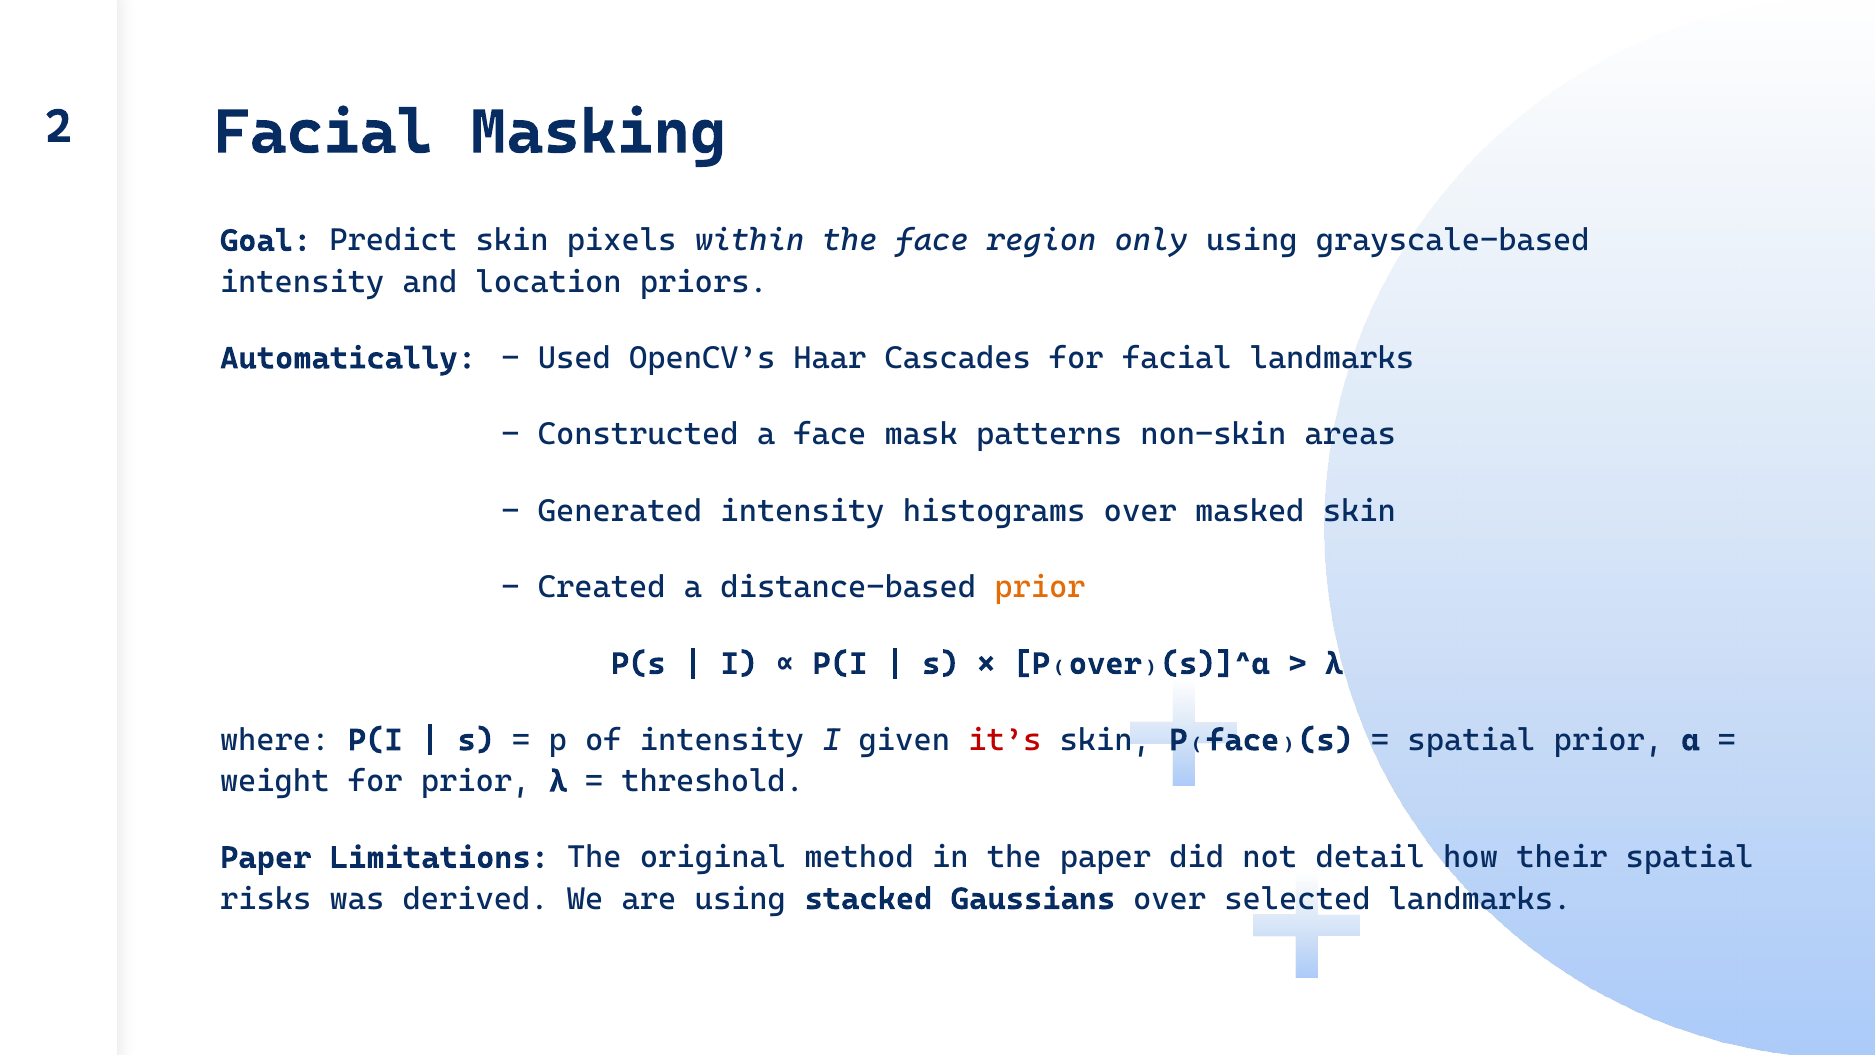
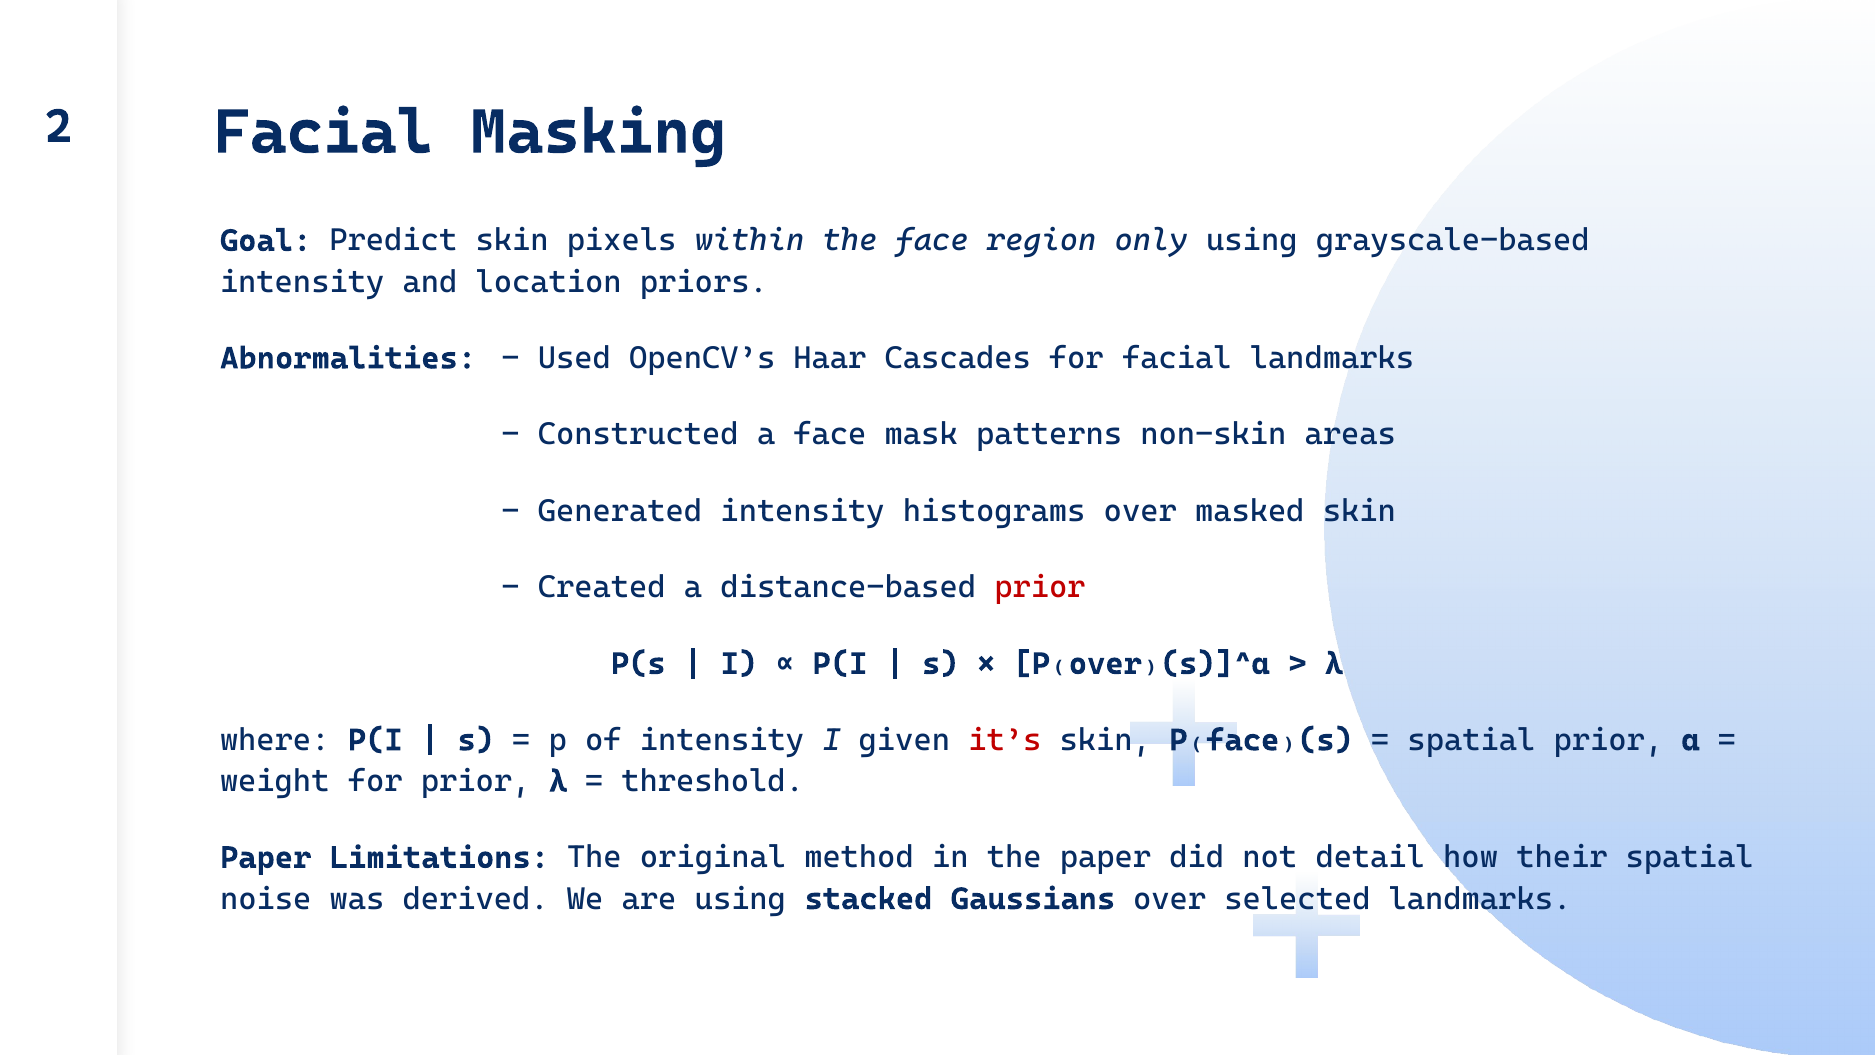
Automatically: Automatically -> Abnormalities (348, 358)
prior colour: orange -> red (1040, 587)
risks: risks -> noise (266, 899)
